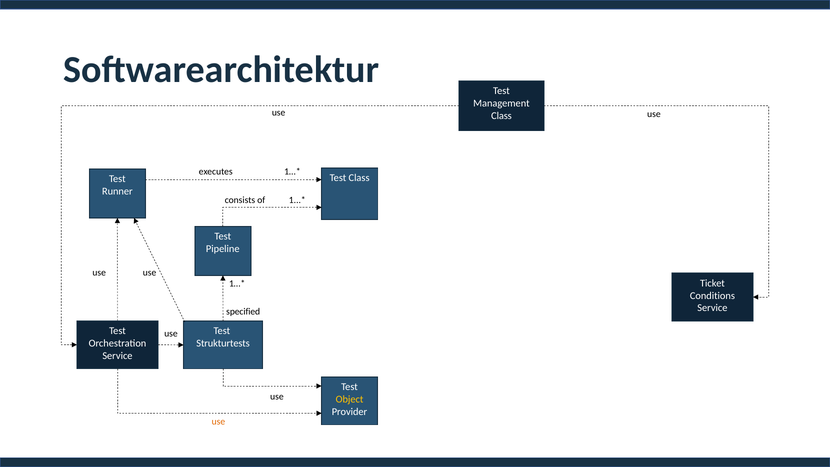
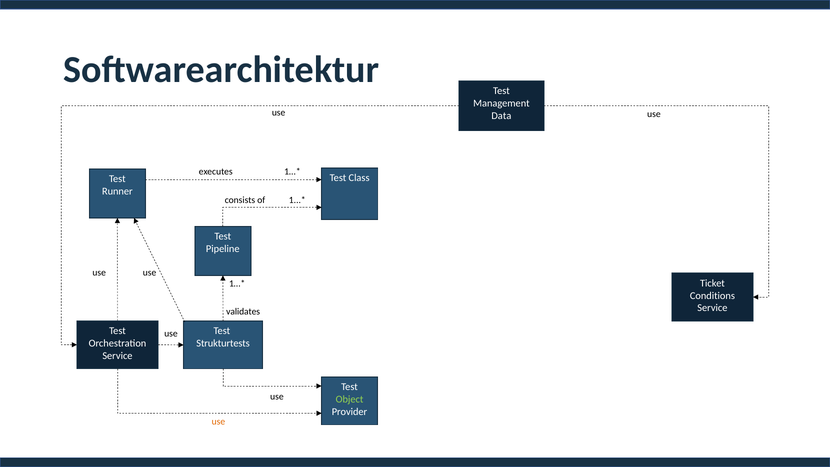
Class: Class -> Data (501, 116)
specified: specified -> validates (243, 311)
Object colour: yellow -> light green (350, 399)
